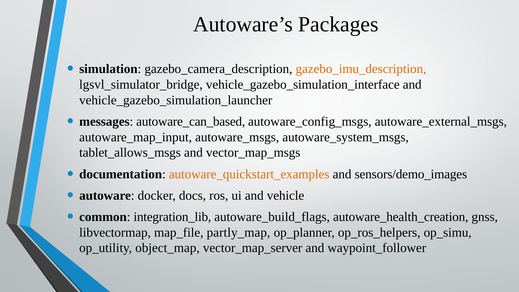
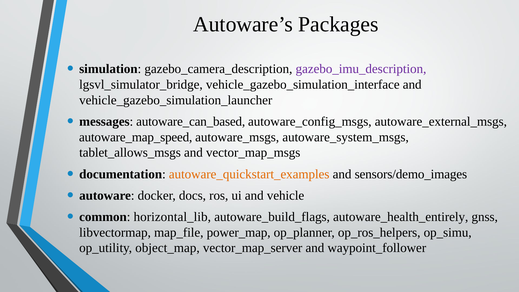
gazebo_imu_description colour: orange -> purple (361, 69)
autoware_map_input: autoware_map_input -> autoware_map_speed (136, 137)
integration_lib: integration_lib -> horizontal_lib (172, 217)
autoware_health_creation: autoware_health_creation -> autoware_health_entirely (401, 217)
partly_map: partly_map -> power_map (239, 232)
